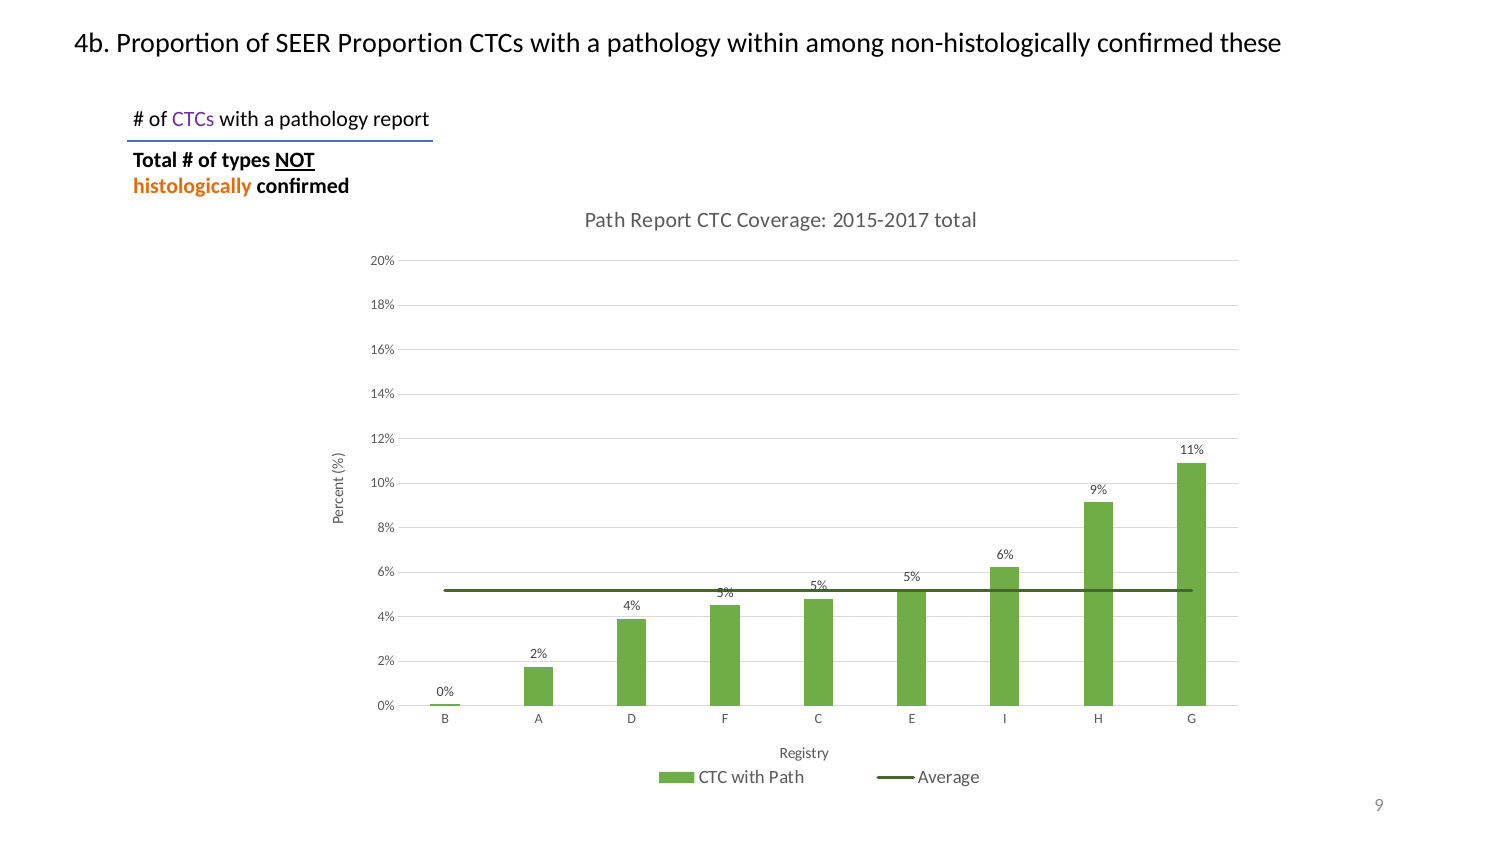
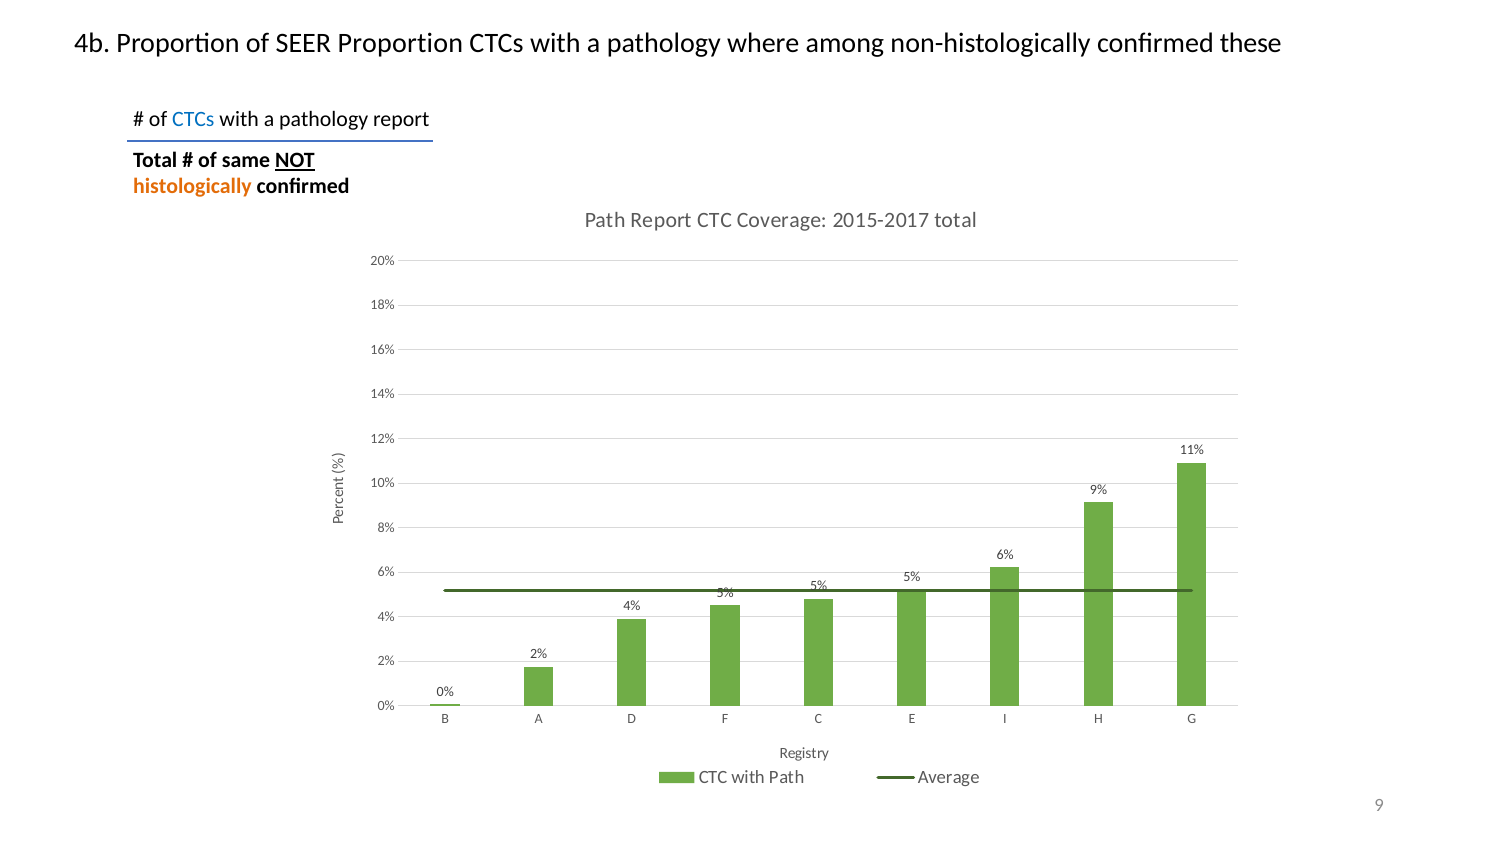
within: within -> where (763, 43)
CTCs colour: purple -> blue (193, 119)
types: types -> same (246, 160)
